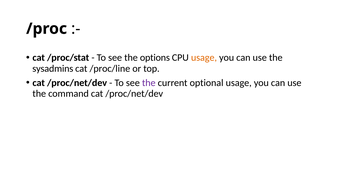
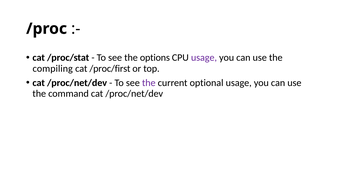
usage colour: orange -> purple (204, 58)
sysadmins: sysadmins -> compiling (53, 69)
/proc/line: /proc/line -> /proc/first (110, 69)
